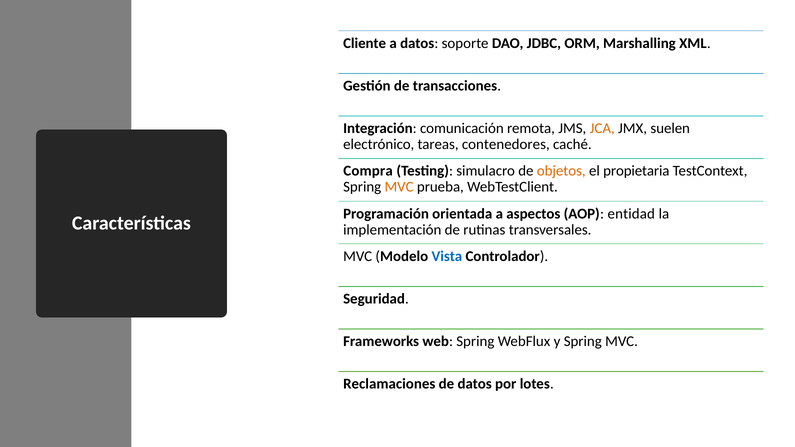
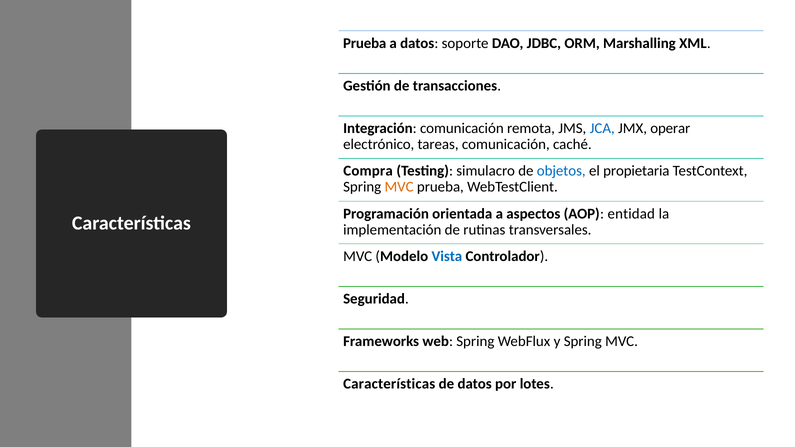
Cliente: Cliente -> Prueba (365, 43)
JCA colour: orange -> blue (602, 128)
suelen: suelen -> operar (670, 128)
tareas contenedores: contenedores -> comunicación (506, 145)
objetos colour: orange -> blue (561, 171)
Reclamaciones: Reclamaciones -> Características (389, 384)
